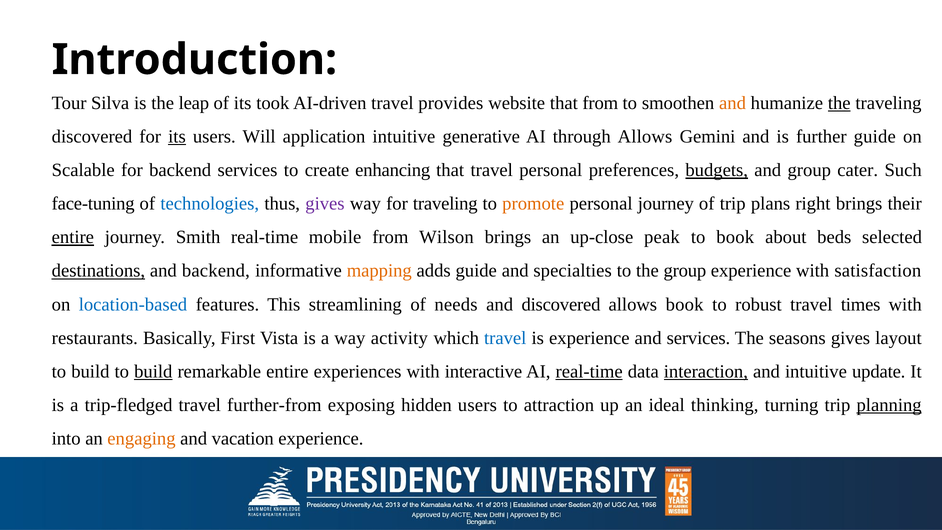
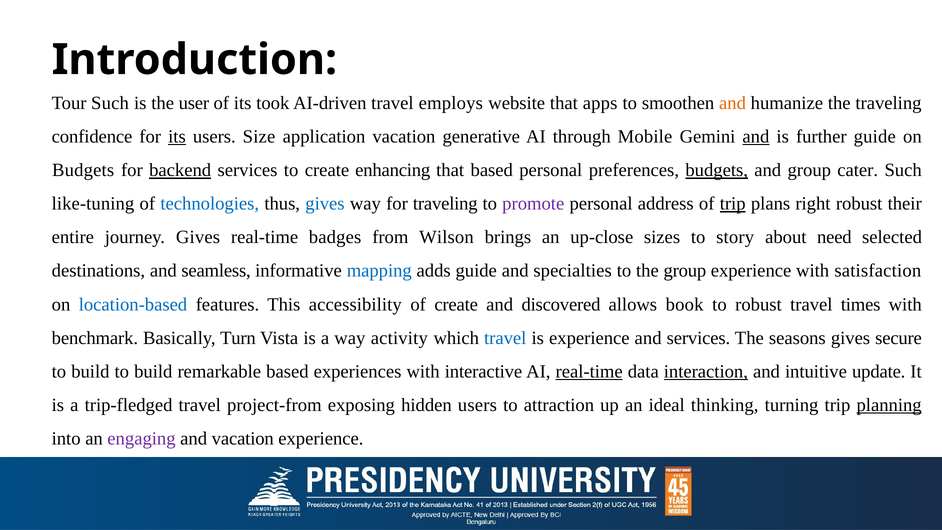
Tour Silva: Silva -> Such (110, 103)
leap: leap -> user (194, 103)
provides: provides -> employs (451, 103)
that from: from -> apps (600, 103)
the underline: present -> none (839, 103)
discovered: discovered -> confidence (92, 137)
Will: Will -> Size (259, 137)
application intuitive: intuitive -> vacation (404, 137)
through Allows: Allows -> Mobile (645, 137)
and underline: none -> present (756, 137)
Scalable: Scalable -> Budgets (83, 170)
backend underline: none -> present (180, 170)
that travel: travel -> based (492, 170)
face-tuning: face-tuning -> like-tuning (93, 204)
gives colour: purple -> blue (325, 204)
promote colour: orange -> purple (533, 204)
personal journey: journey -> address (666, 204)
trip underline: none -> present (733, 204)
right brings: brings -> robust (859, 204)
entire underline: present -> none (73, 237)
journey Smith: Smith -> Gives (198, 237)
mobile: mobile -> badges (335, 237)
peak: peak -> sizes (662, 237)
to book: book -> story (735, 237)
beds: beds -> need (834, 237)
destinations underline: present -> none (98, 271)
and backend: backend -> seamless (216, 271)
mapping colour: orange -> blue (379, 271)
streamlining: streamlining -> accessibility (355, 304)
of needs: needs -> create (456, 304)
restaurants: restaurants -> benchmark (95, 338)
First: First -> Turn (238, 338)
layout: layout -> secure (899, 338)
build underline: present -> none (153, 371)
remarkable entire: entire -> based (287, 371)
further-from: further-from -> project-from (274, 405)
engaging colour: orange -> purple (141, 438)
